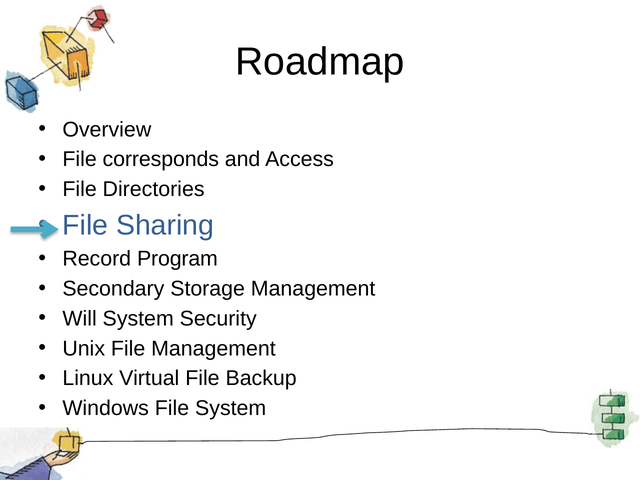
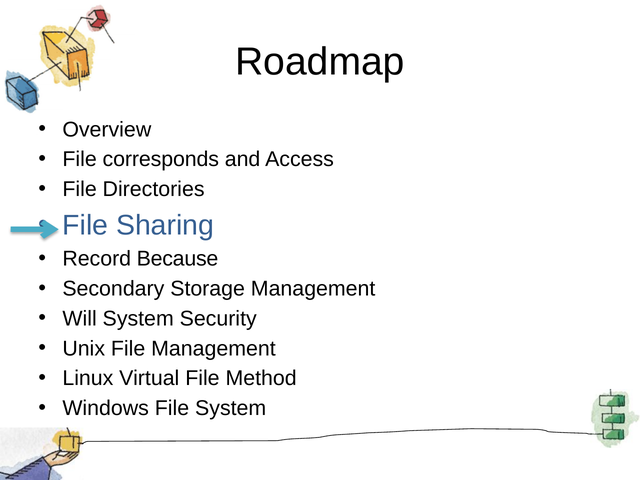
Program: Program -> Because (177, 259)
Backup: Backup -> Method (261, 378)
